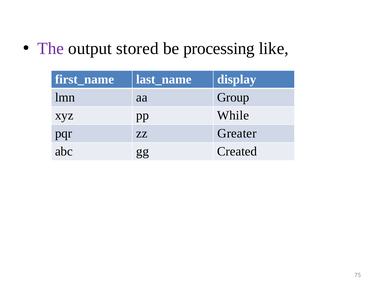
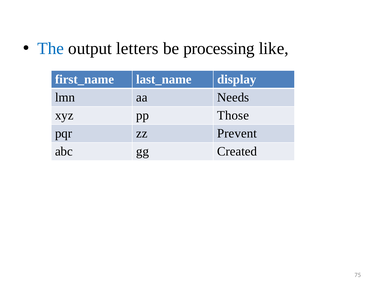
The colour: purple -> blue (51, 49)
stored: stored -> letters (137, 49)
Group: Group -> Needs (233, 98)
While: While -> Those (233, 116)
Greater: Greater -> Prevent (237, 134)
